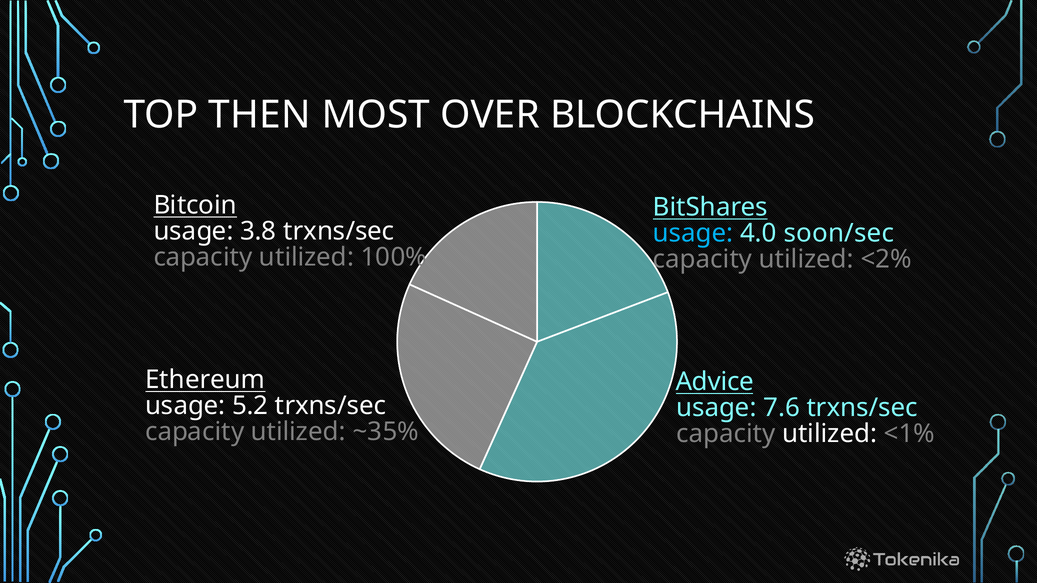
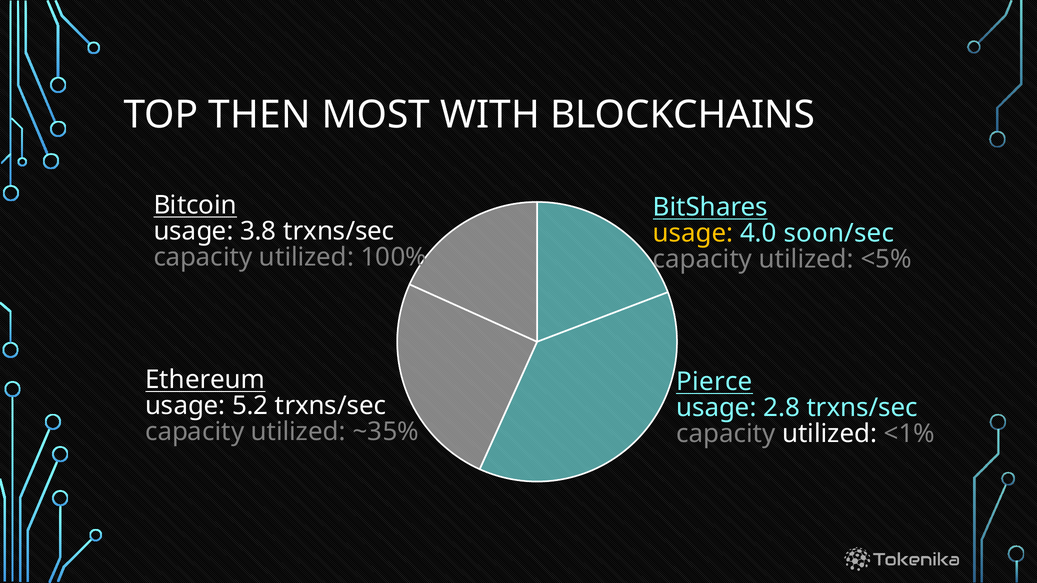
OVER: OVER -> WITH (490, 115)
usage colour: light blue -> yellow (693, 233)
<2%: <2% -> <5% (886, 259)
Advice: Advice -> Pierce (715, 382)
7.6: 7.6 -> 2.8 (782, 408)
